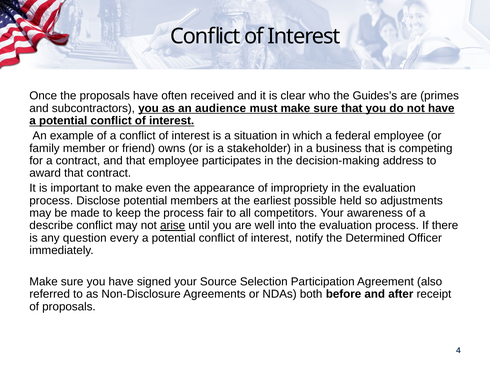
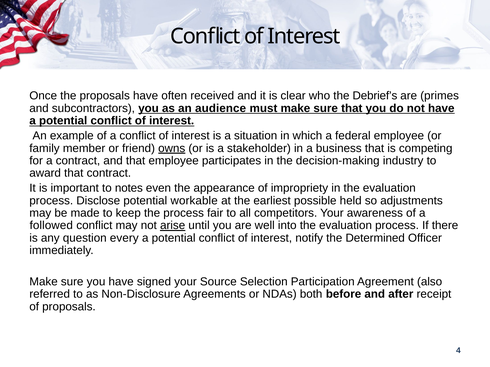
Guides’s: Guides’s -> Debrief’s (375, 96)
owns underline: none -> present (172, 148)
address: address -> industry (403, 161)
to make: make -> notes (129, 188)
members: members -> workable (194, 201)
describe: describe -> followed (51, 226)
